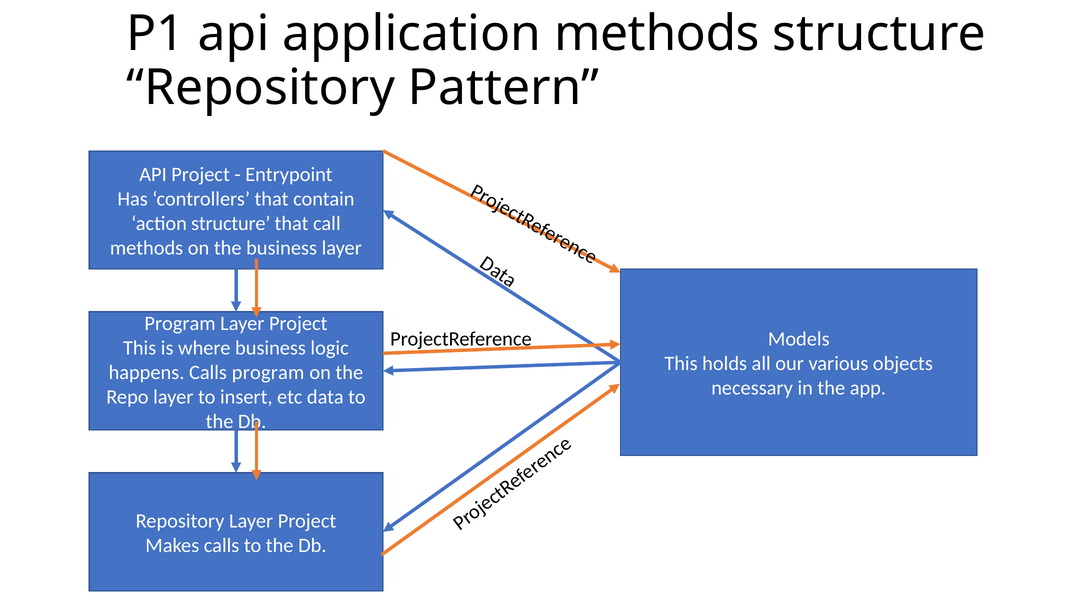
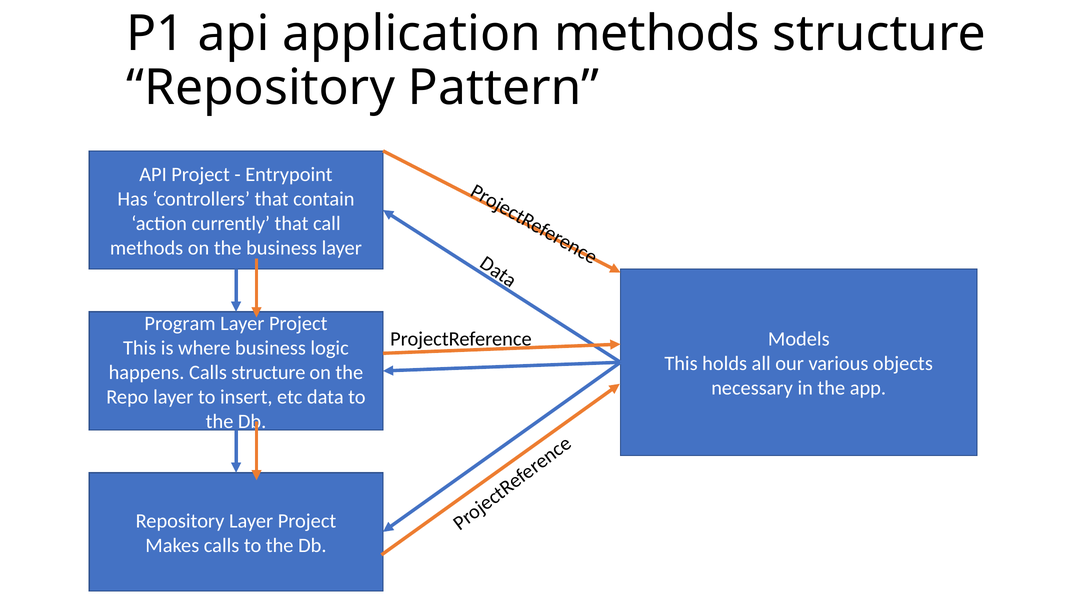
action structure: structure -> currently (231, 224)
Calls program: program -> structure (268, 372)
